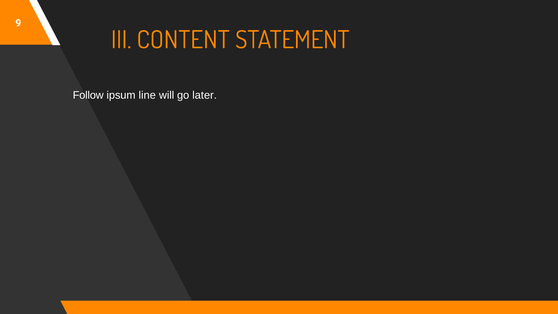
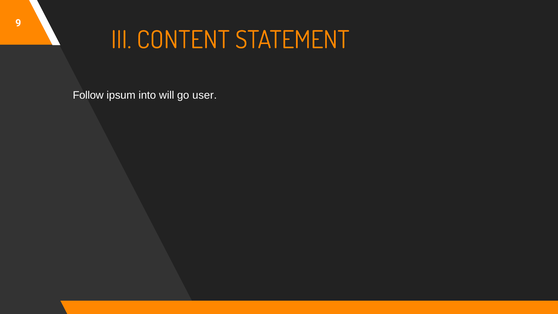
line: line -> into (147, 95)
later: later -> user (205, 95)
